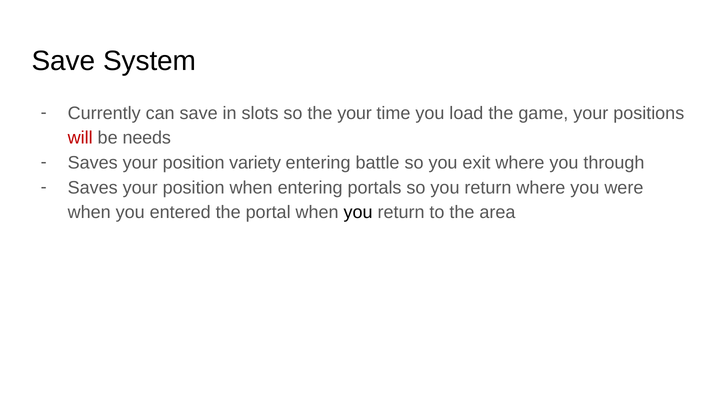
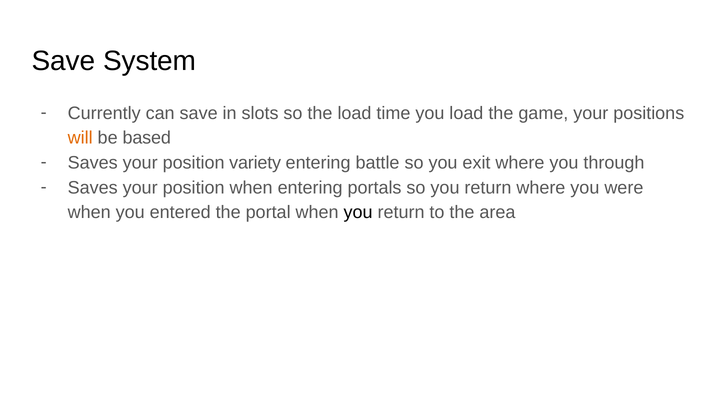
the your: your -> load (354, 113)
will colour: red -> orange (80, 138)
needs: needs -> based (147, 138)
